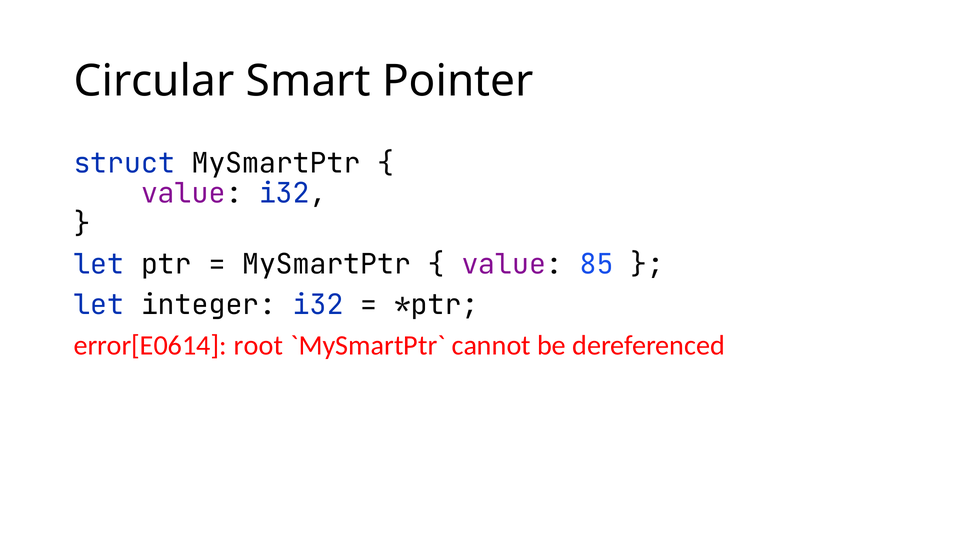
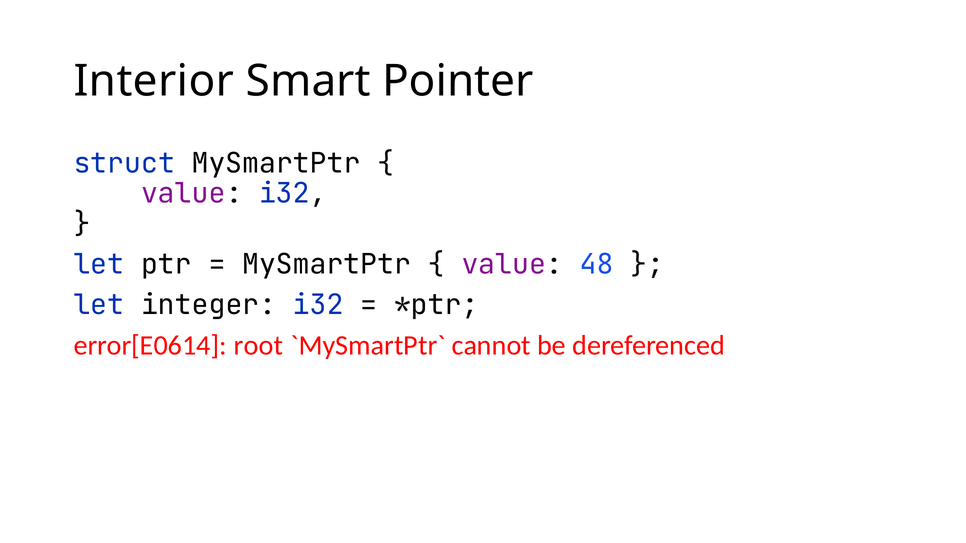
Circular: Circular -> Interior (154, 81)
85: 85 -> 48 (597, 265)
